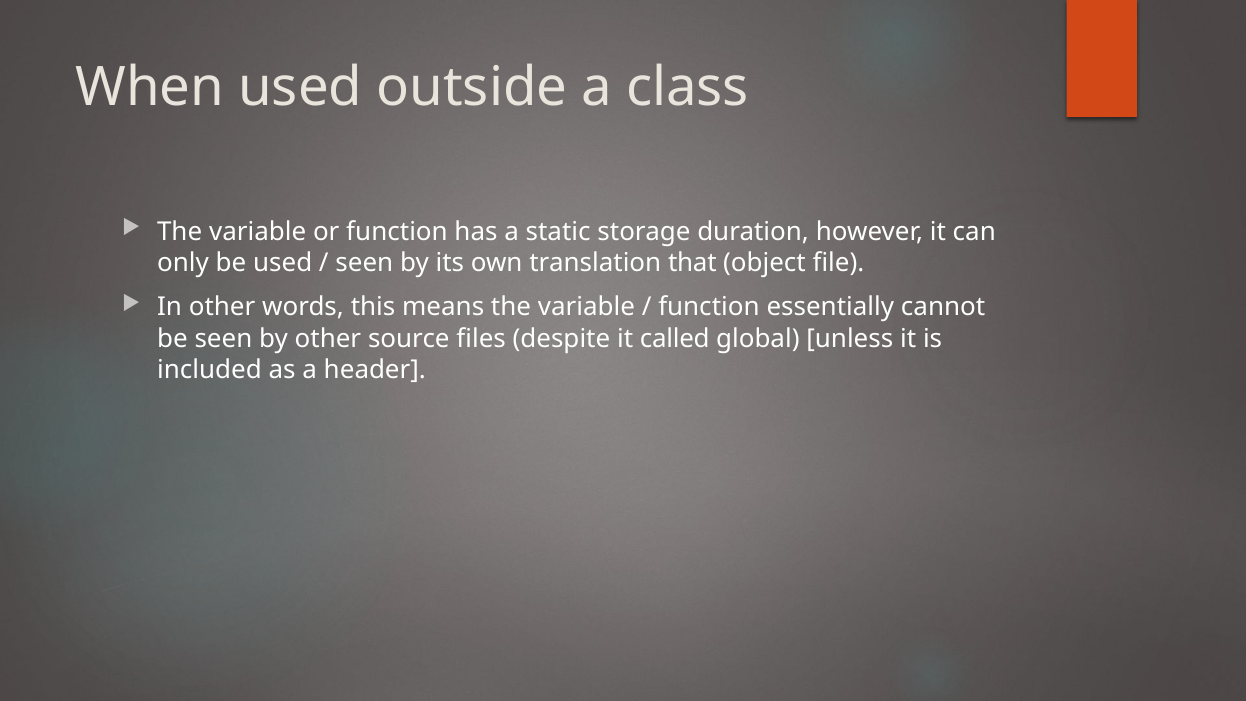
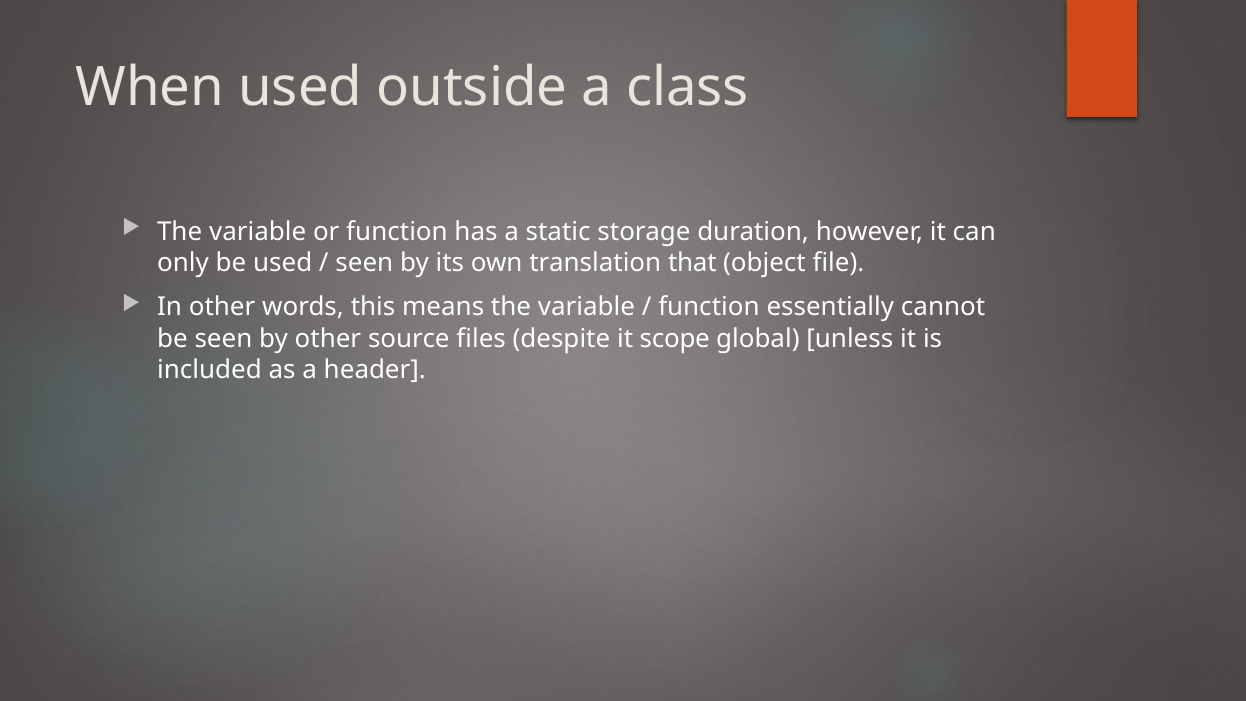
called: called -> scope (675, 338)
